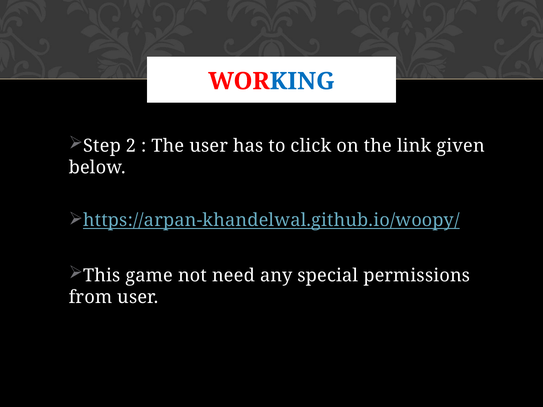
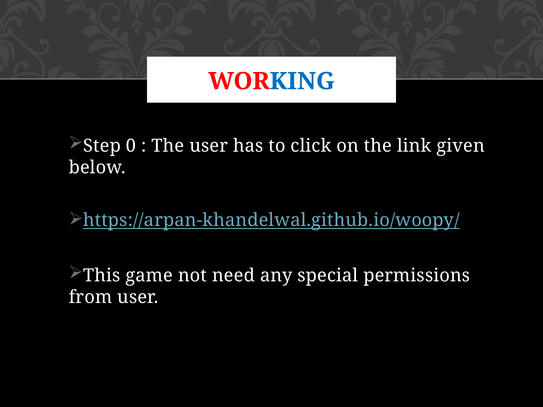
2: 2 -> 0 (131, 146)
